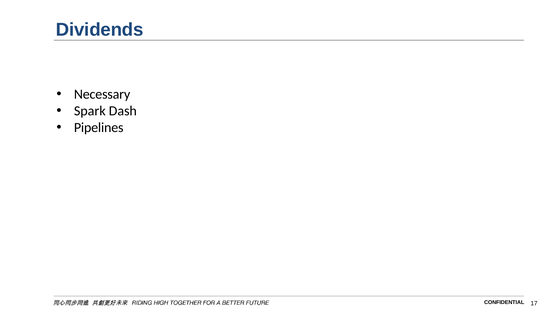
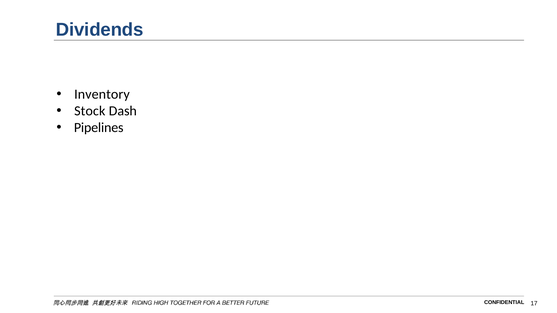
Necessary: Necessary -> Inventory (102, 94)
Spark: Spark -> Stock (90, 111)
